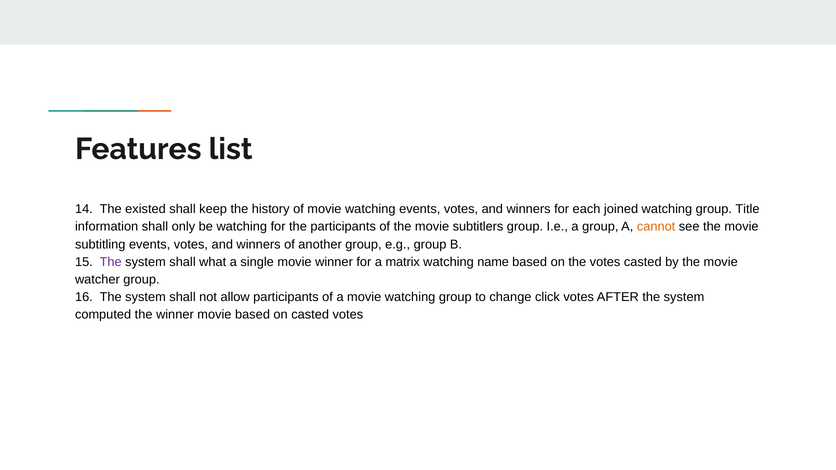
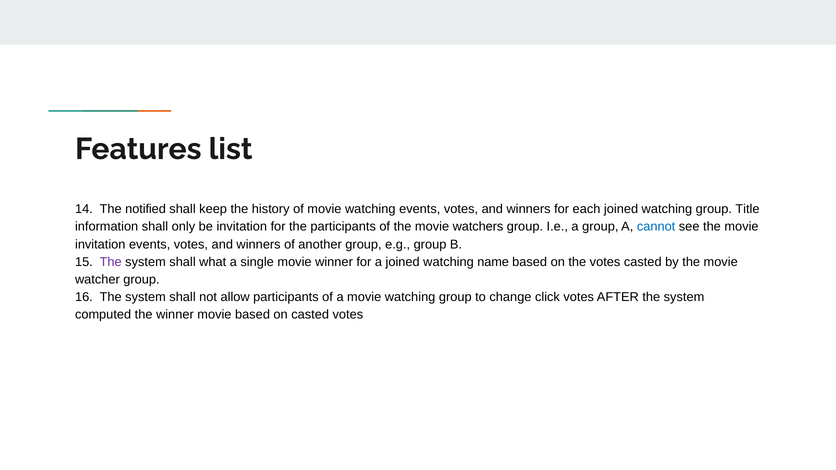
existed: existed -> notified (146, 209)
be watching: watching -> invitation (242, 227)
subtitlers: subtitlers -> watchers (478, 227)
cannot colour: orange -> blue (656, 227)
subtitling: subtitling -> invitation (100, 244)
a matrix: matrix -> joined (403, 262)
